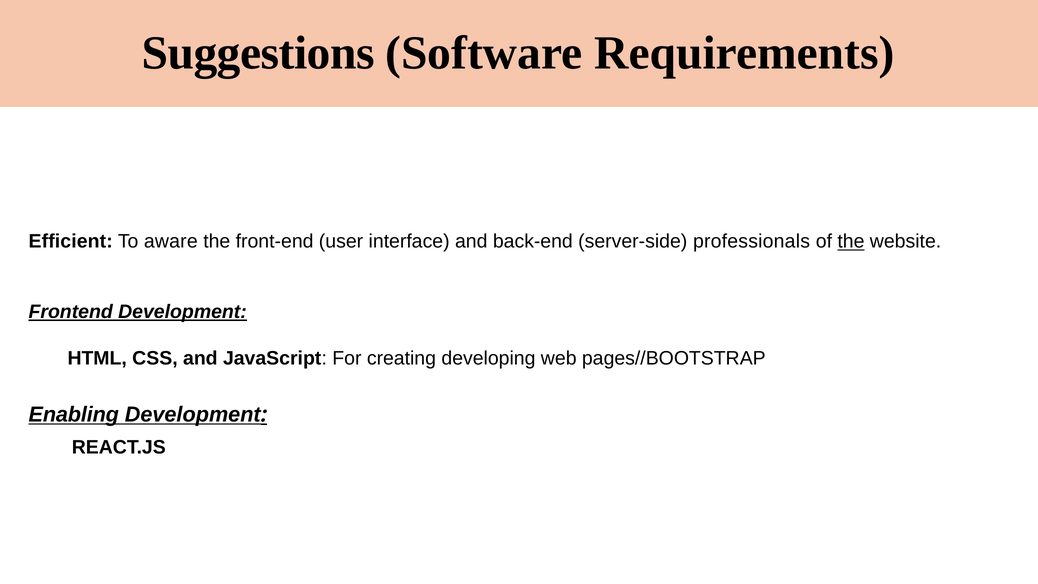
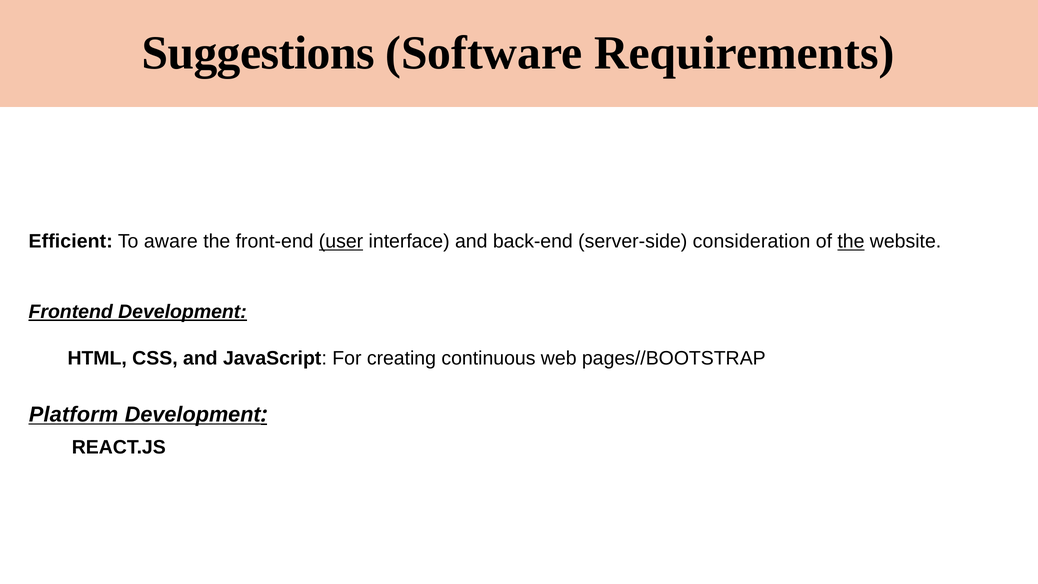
user underline: none -> present (341, 241)
professionals: professionals -> consideration (752, 241)
developing: developing -> continuous (488, 358)
Enabling: Enabling -> Platform (74, 414)
